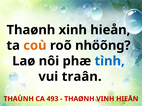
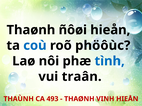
xinh: xinh -> ñôøi (73, 30)
coù colour: orange -> blue (35, 46)
nhöõng: nhöõng -> phöôùc (103, 46)
